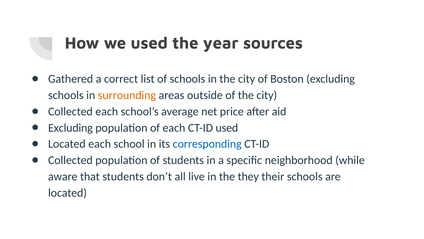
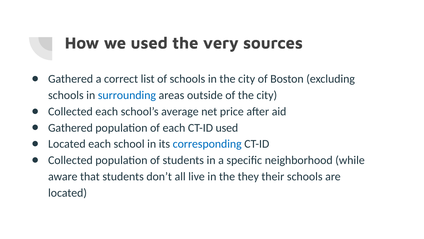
year: year -> very (221, 43)
surrounding colour: orange -> blue (127, 95)
Excluding: Excluding -> Gathered (70, 128)
